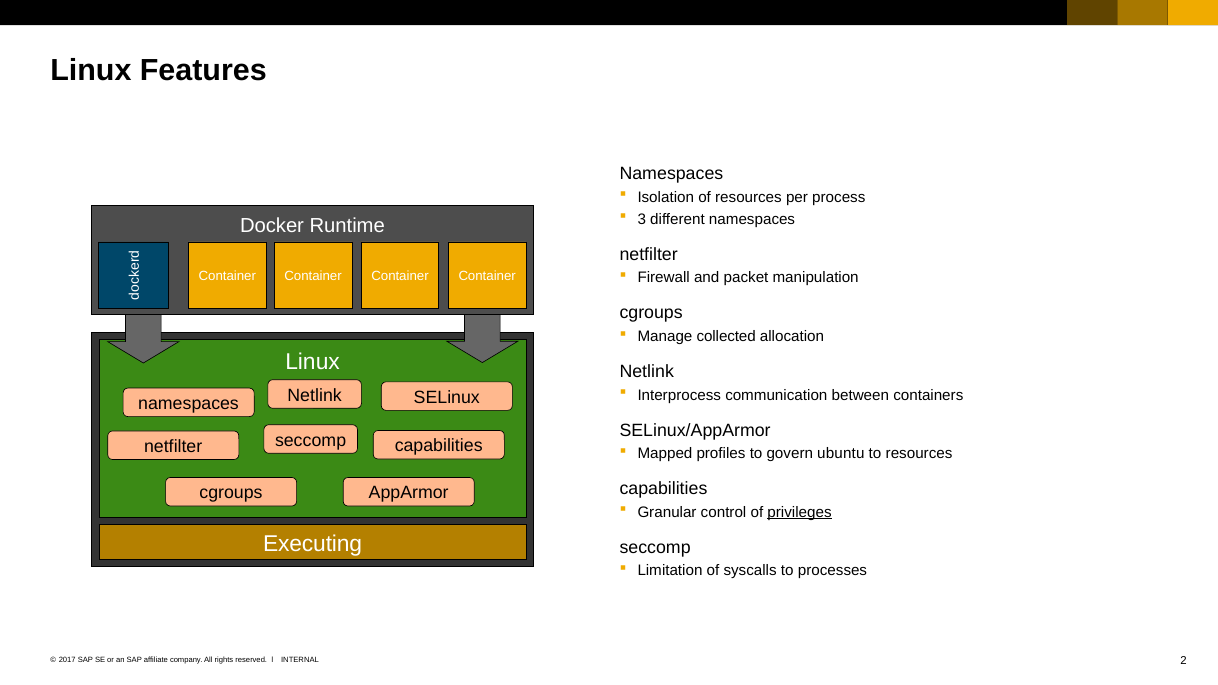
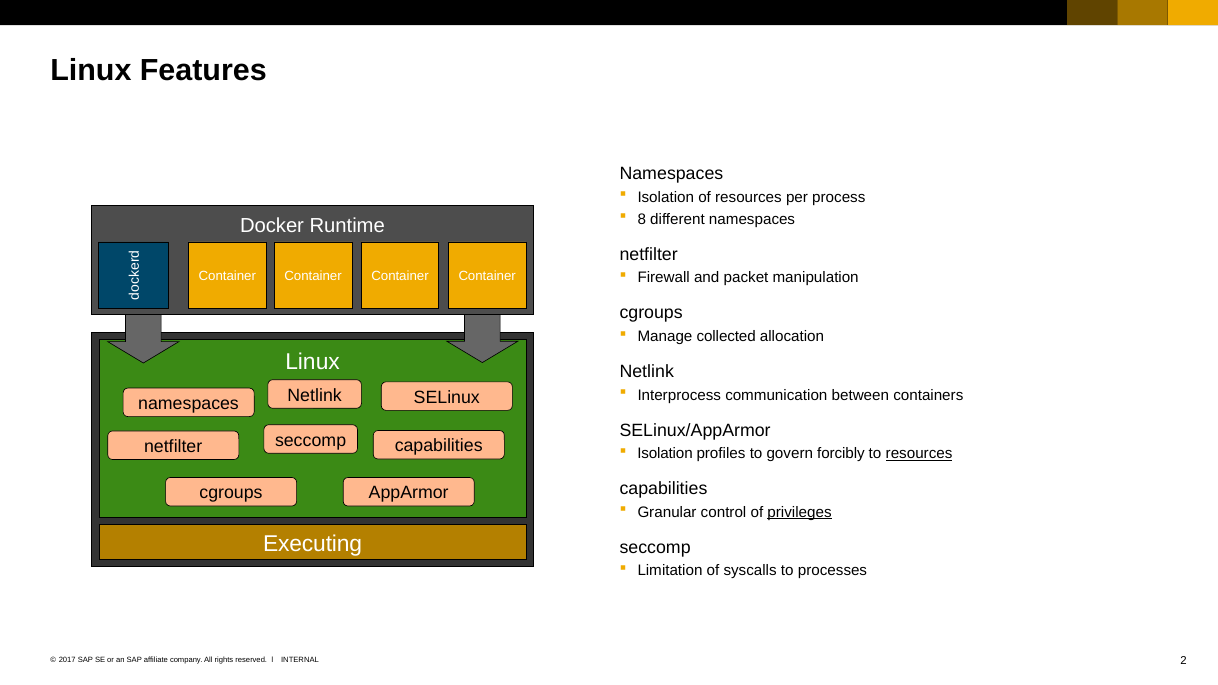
3: 3 -> 8 (642, 219)
Mapped: Mapped -> Isolation (665, 454)
ubuntu: ubuntu -> forcibly (841, 454)
resources underline: none -> present (919, 454)
